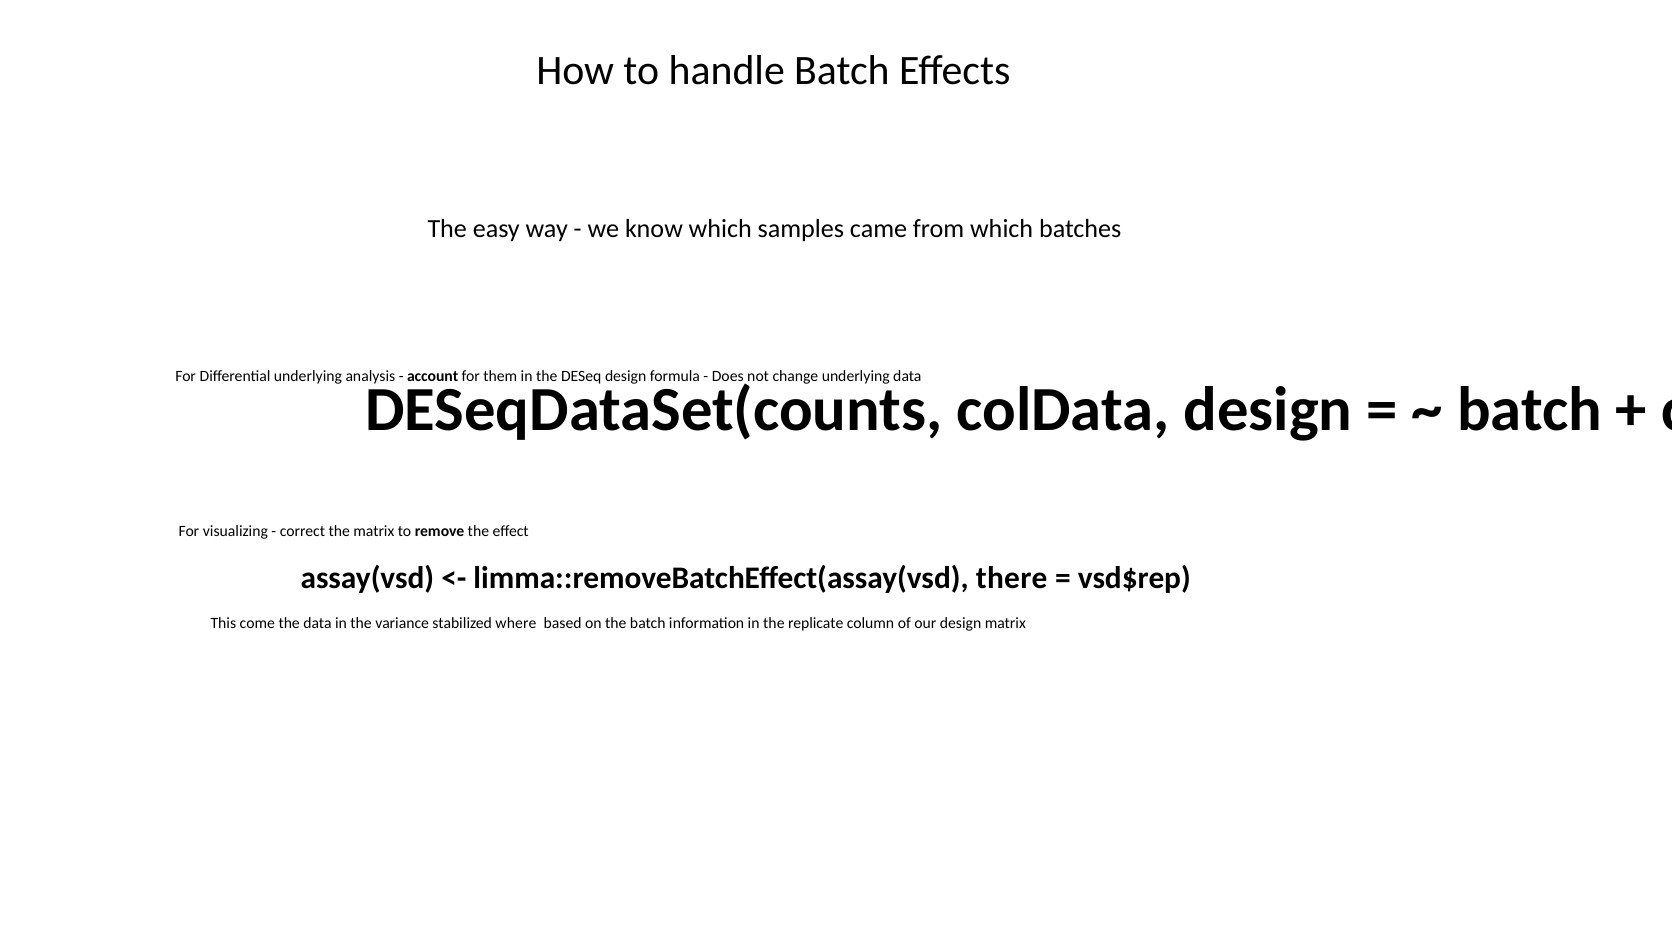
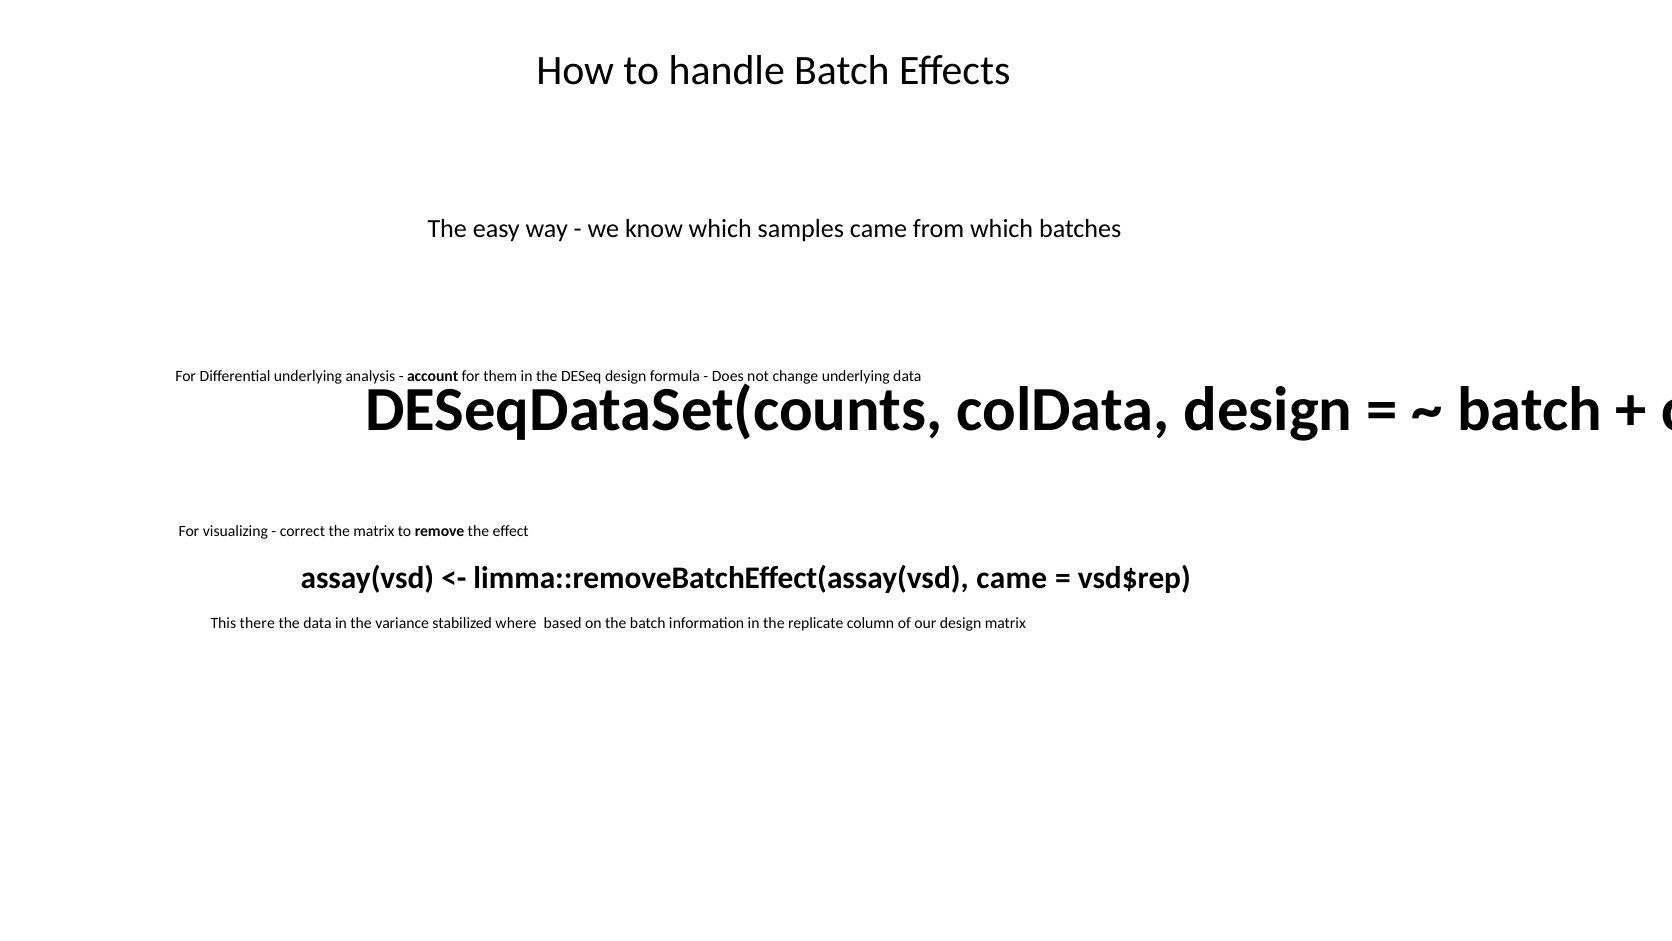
limma::removeBatchEffect(assay(vsd there: there -> came (1012, 578)
come: come -> there (257, 623)
